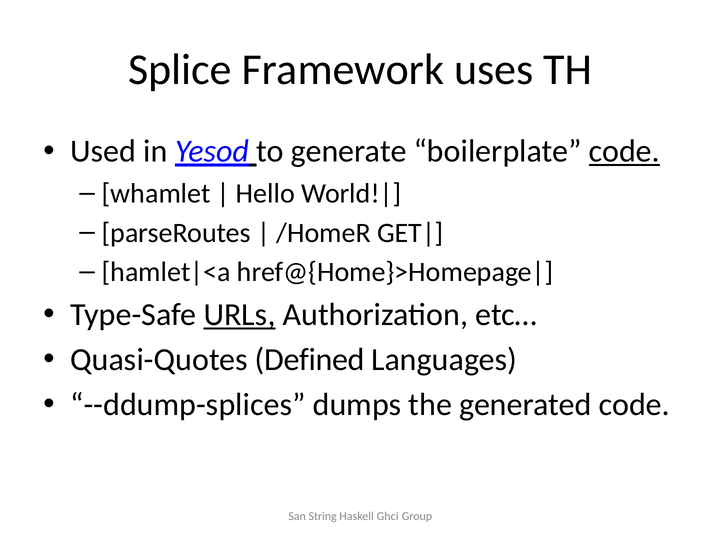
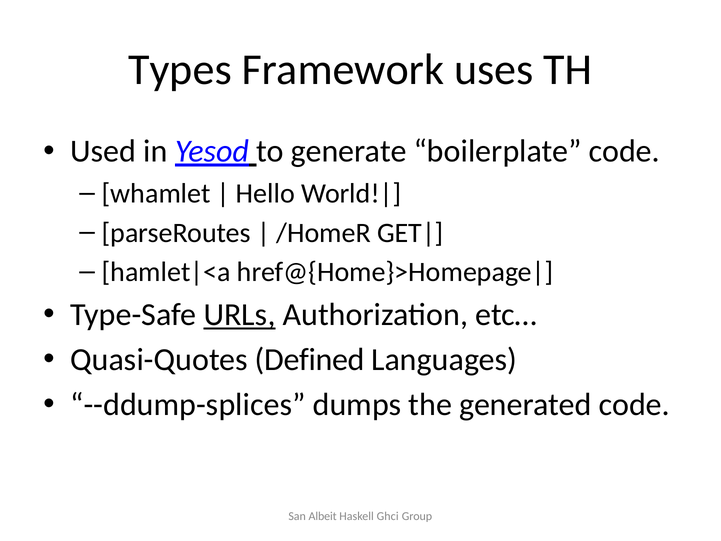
Splice: Splice -> Types (180, 70)
code underline: present -> none (624, 151)
String: String -> Albeit (323, 516)
